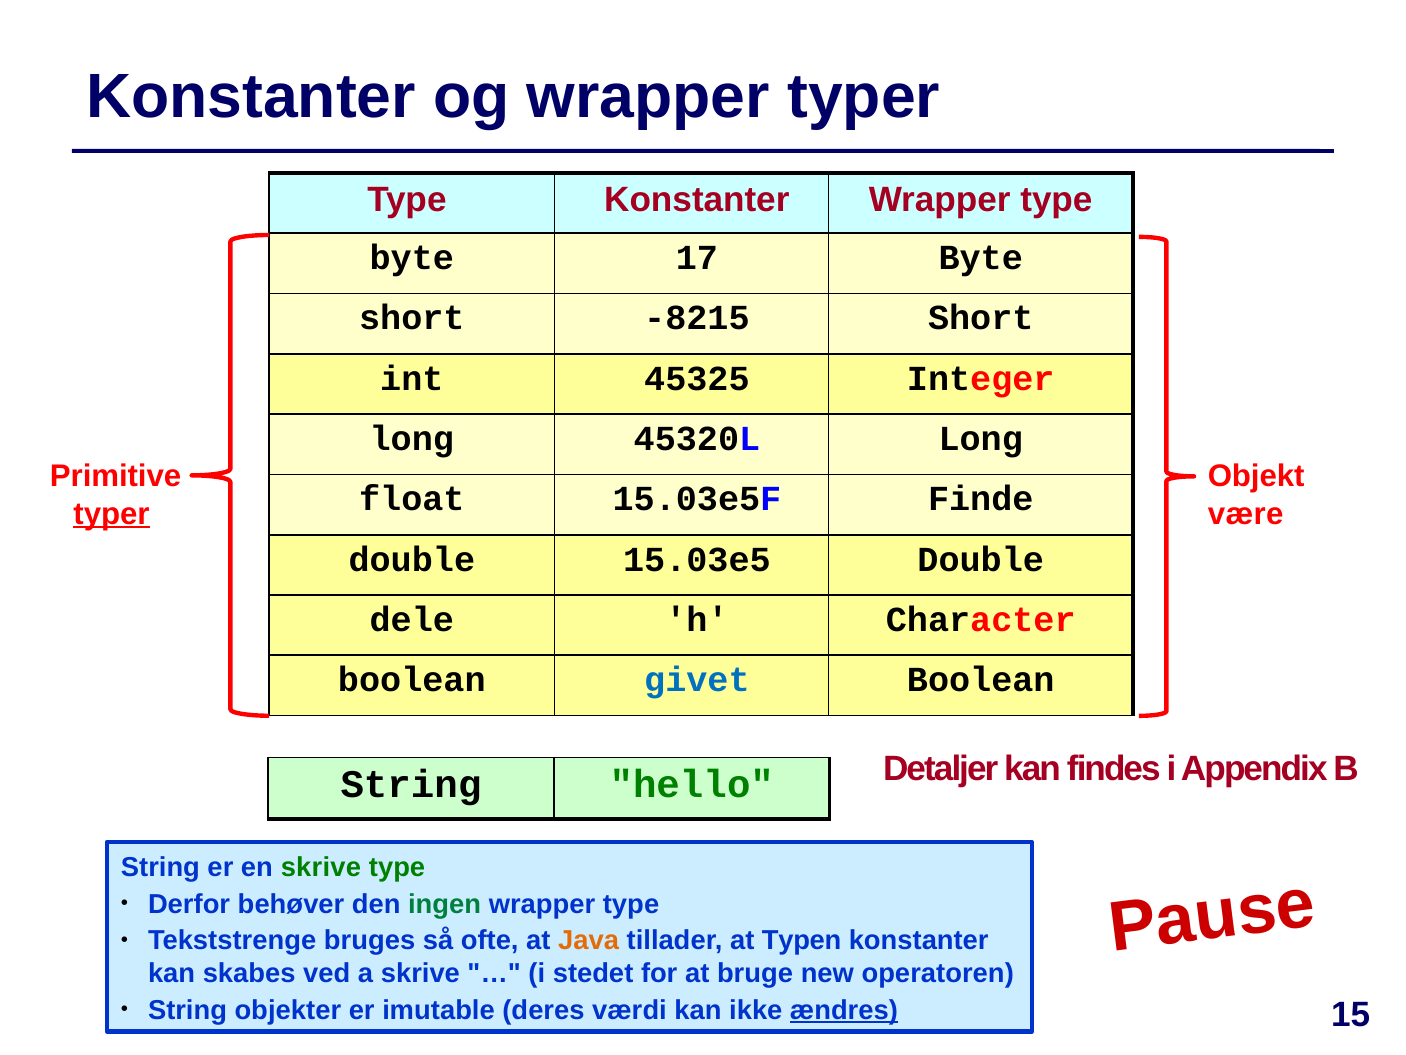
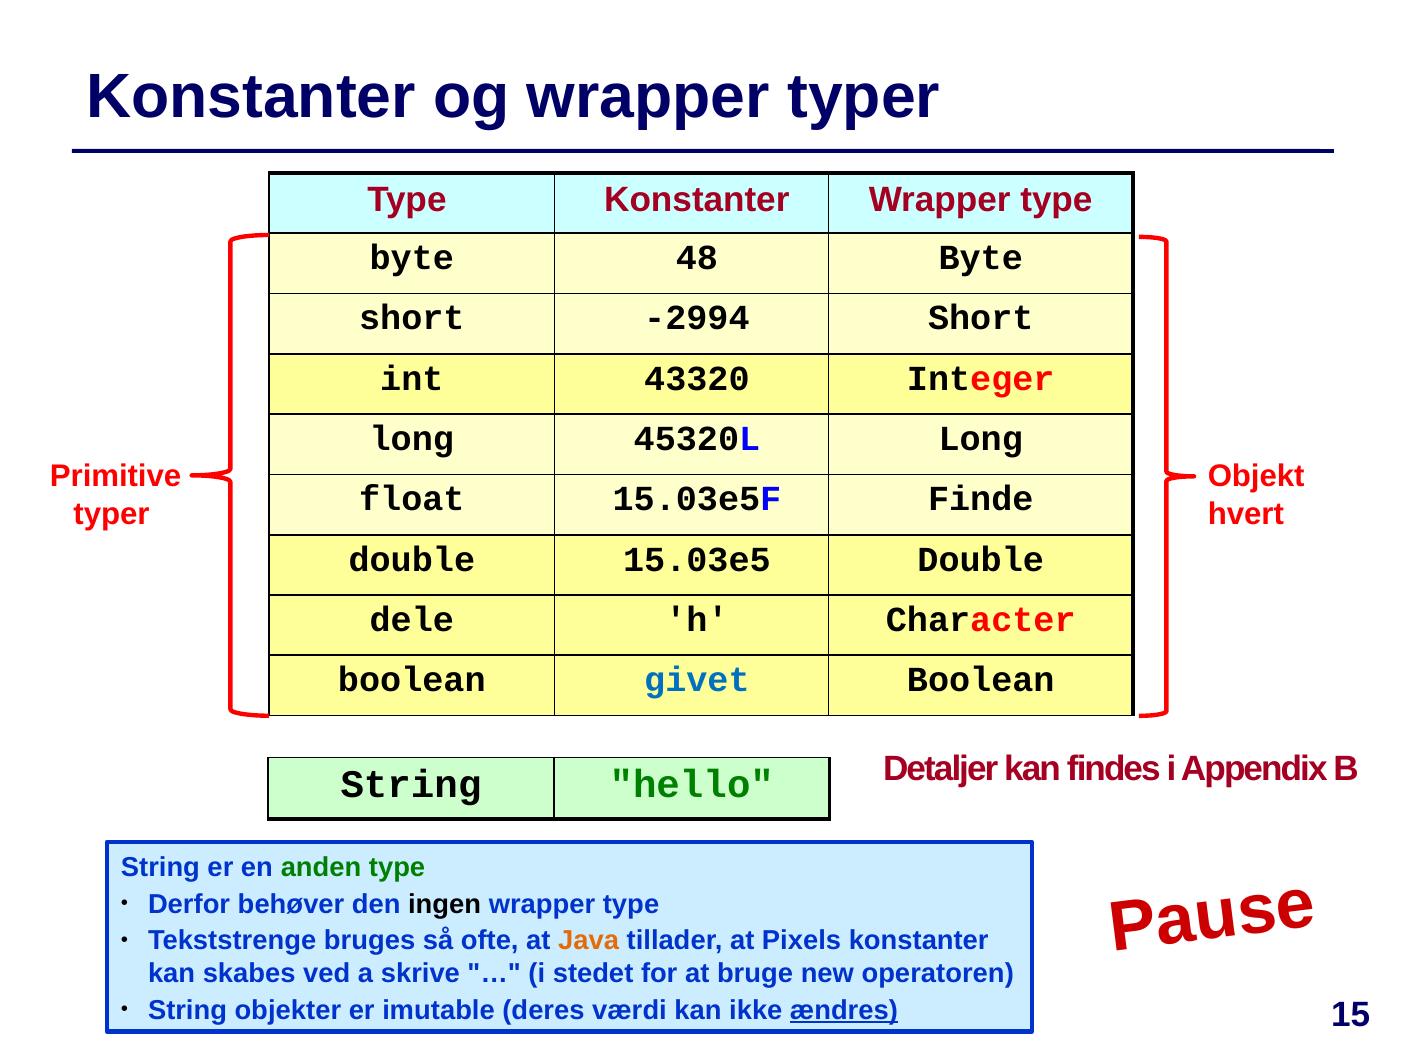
17: 17 -> 48 (697, 258)
-8215: -8215 -> -2994 (697, 318)
45325: 45325 -> 43320 (697, 378)
typer underline: present -> none (112, 514)
være: være -> hvert (1246, 514)
en skrive: skrive -> anden (321, 867)
ingen colour: green -> black (445, 904)
Typen: Typen -> Pixels (802, 940)
